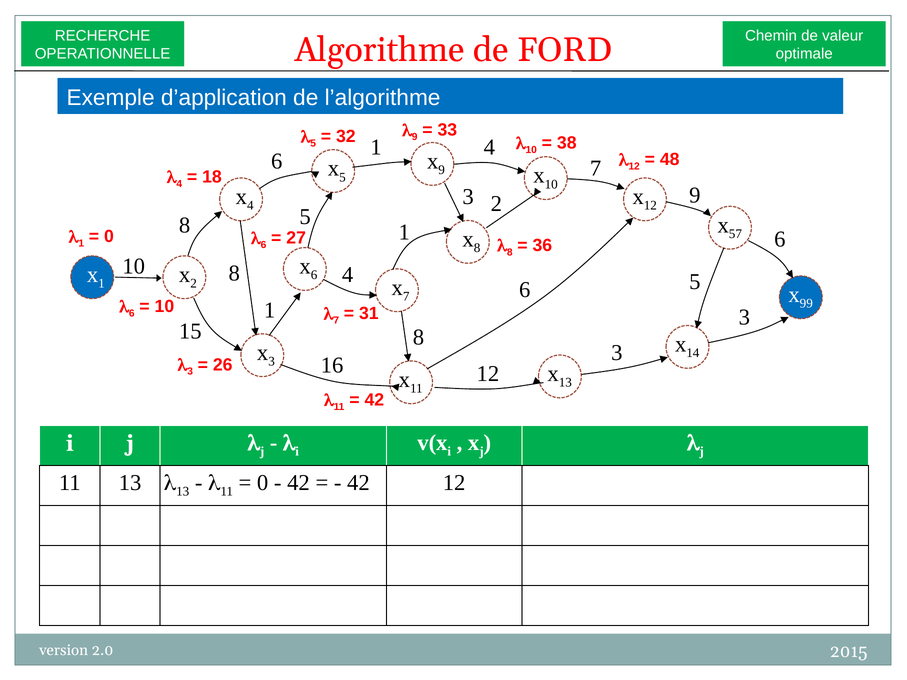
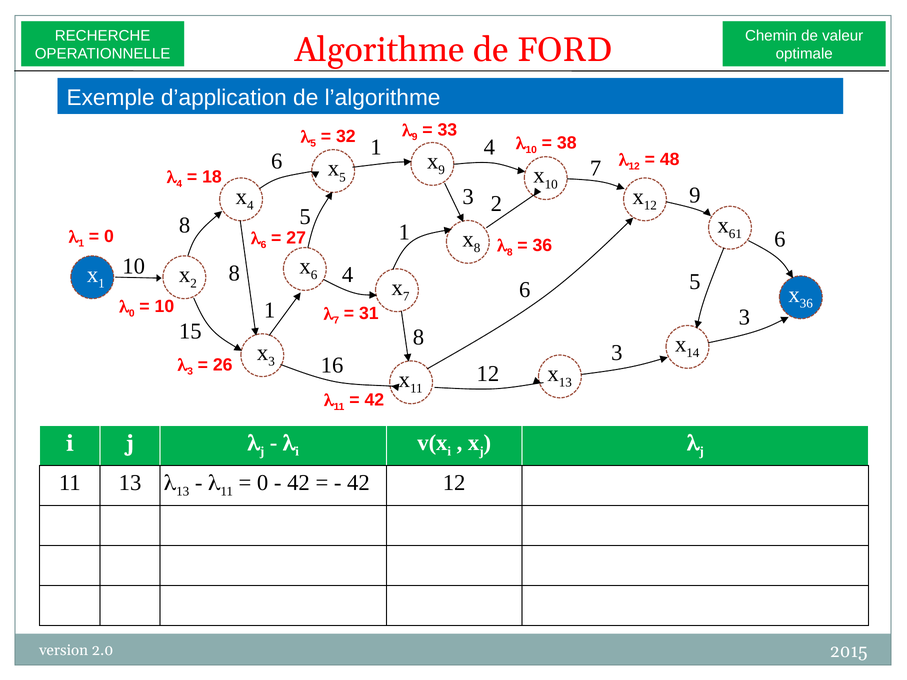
57: 57 -> 61 (735, 234)
99: 99 -> 36 (806, 304)
6: 6 -> 0 (132, 313)
